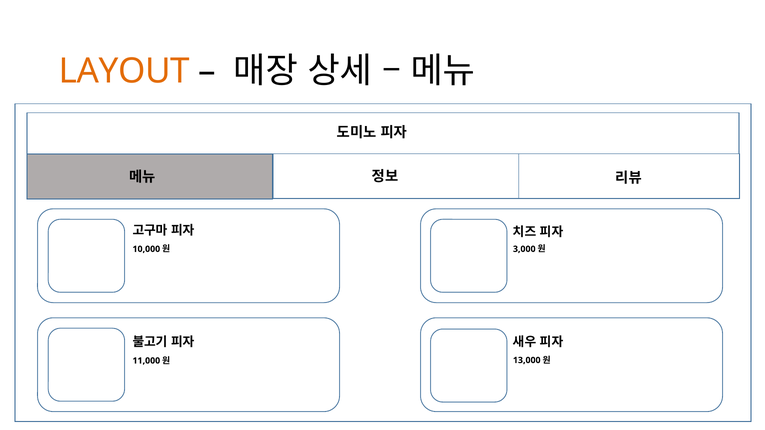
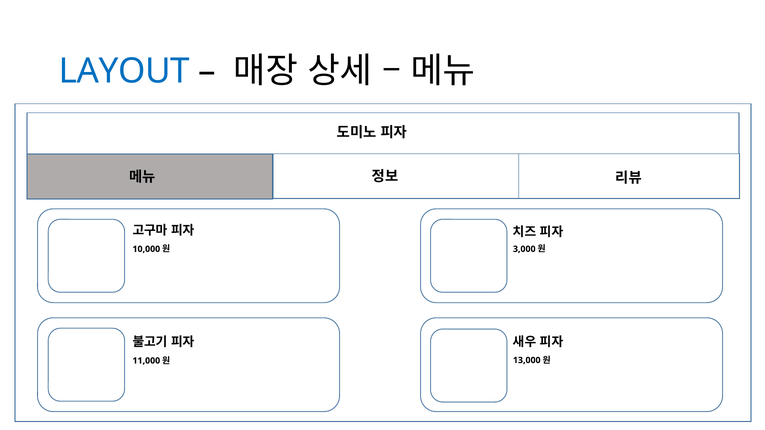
LAYOUT colour: orange -> blue (124, 71)
